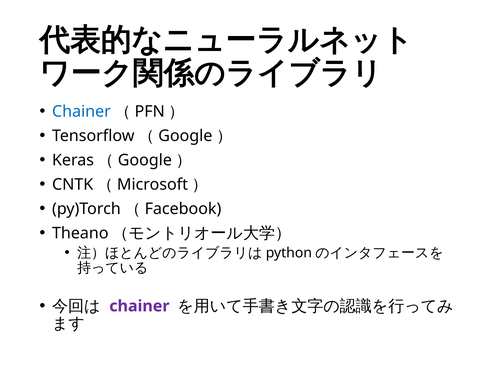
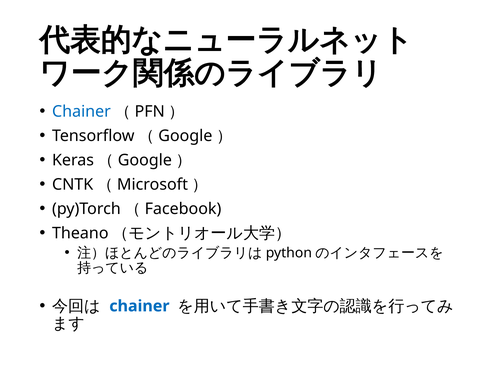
chainer colour: purple -> blue (139, 306)
